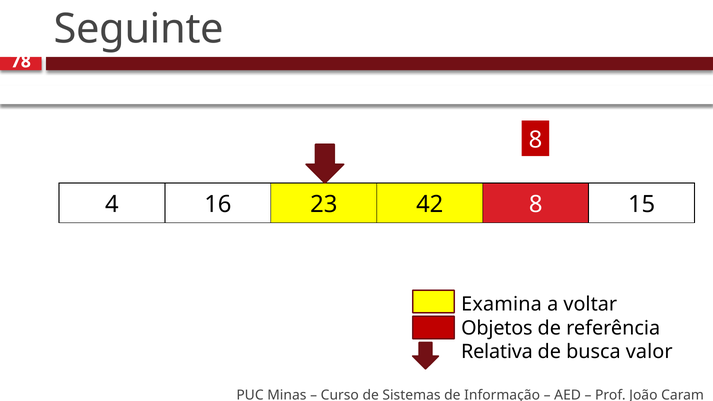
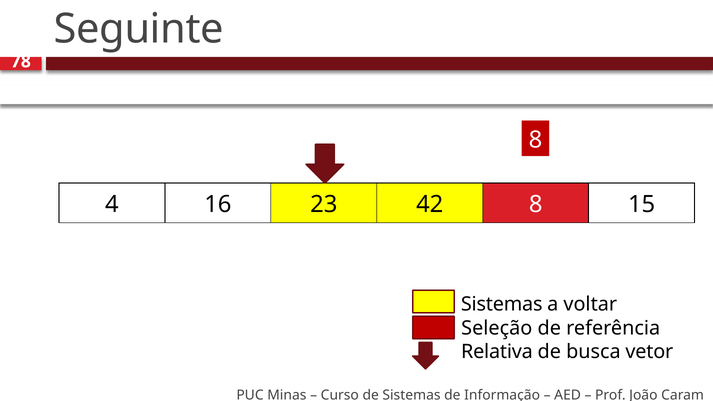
Examina: Examina -> Sistemas (502, 304)
Objetos: Objetos -> Seleção (497, 328)
valor: valor -> vetor (649, 352)
